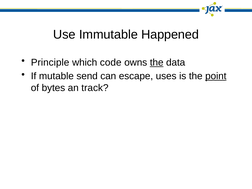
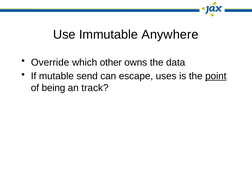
Happened: Happened -> Anywhere (170, 34)
Principle: Principle -> Override (50, 62)
code: code -> other (111, 62)
the underline: present -> none (157, 62)
bytes: bytes -> being (53, 88)
